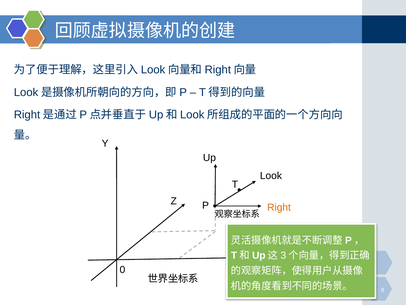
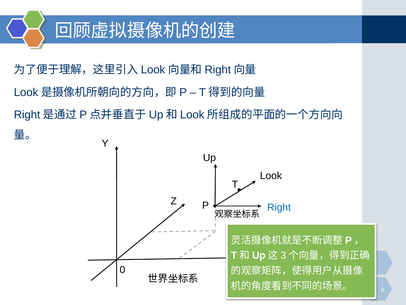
Right colour: orange -> blue (279, 207)
